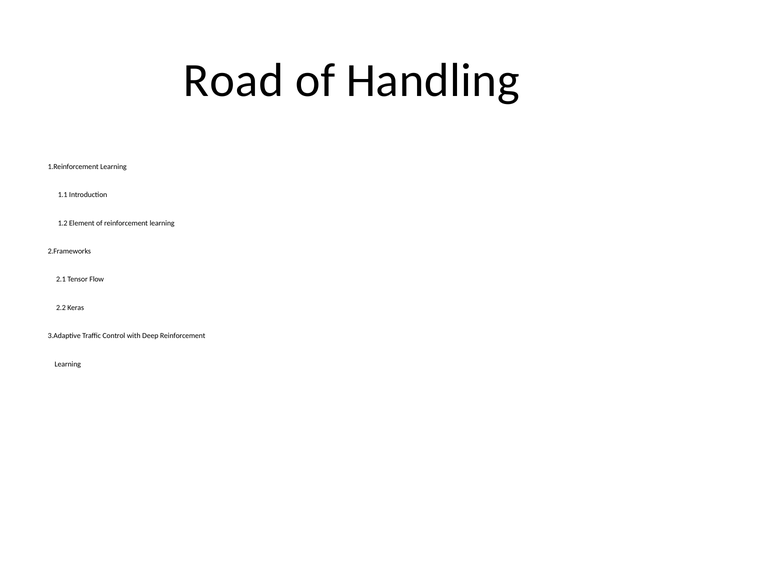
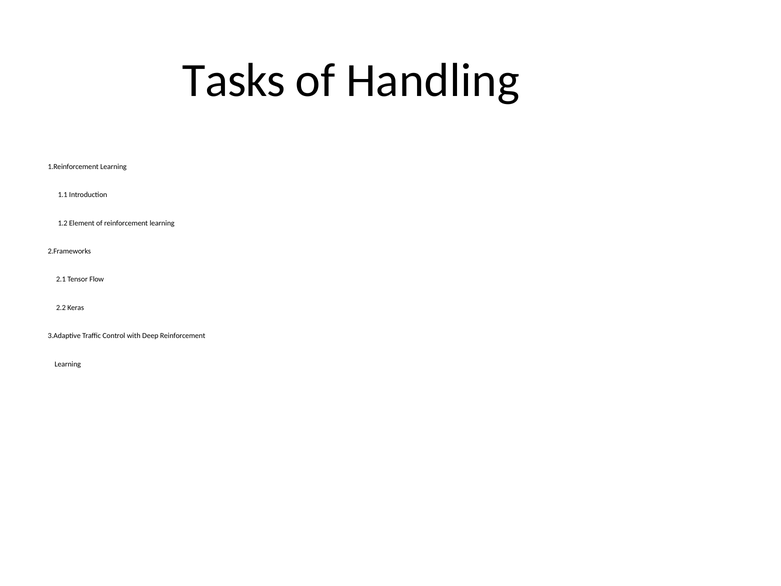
Road: Road -> Tasks (234, 81)
